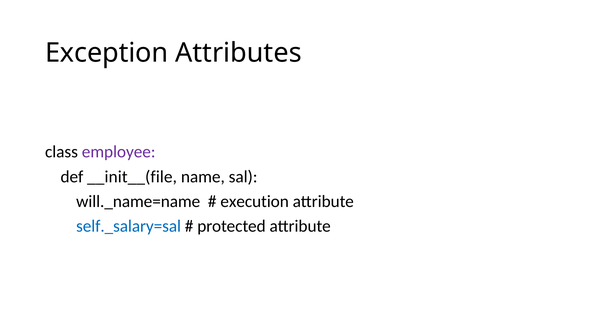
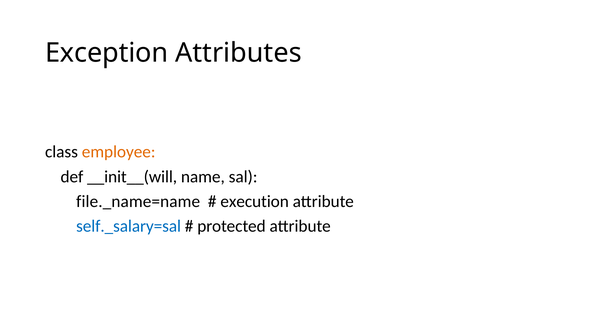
employee colour: purple -> orange (119, 152)
__init__(file: __init__(file -> __init__(will (132, 176)
will._name=name: will._name=name -> file._name=name (138, 201)
